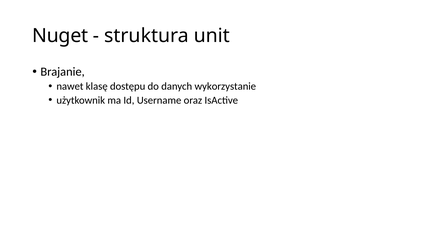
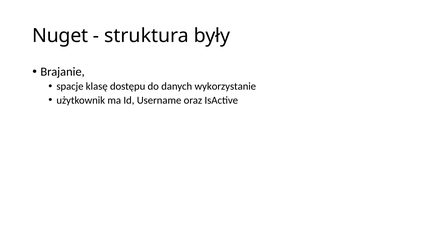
unit: unit -> były (212, 36)
nawet: nawet -> spacje (70, 87)
